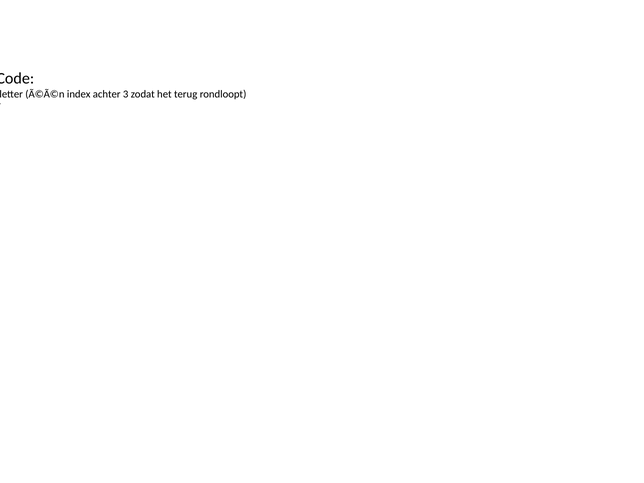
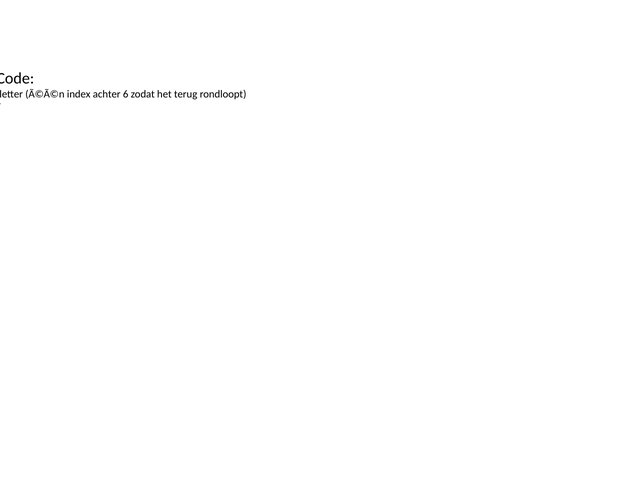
3: 3 -> 6 (126, 94)
